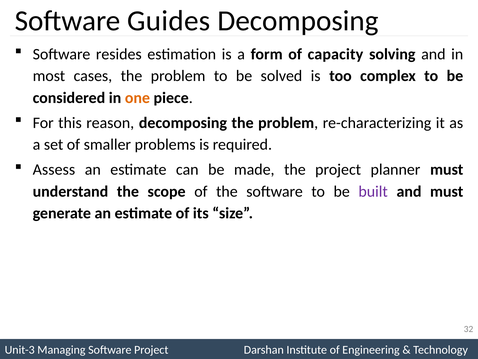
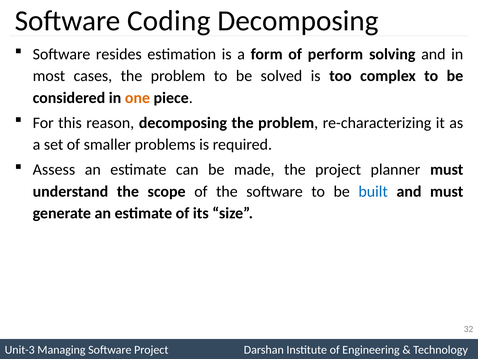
Guides: Guides -> Coding (169, 21)
capacity: capacity -> perform (335, 54)
built colour: purple -> blue (373, 191)
